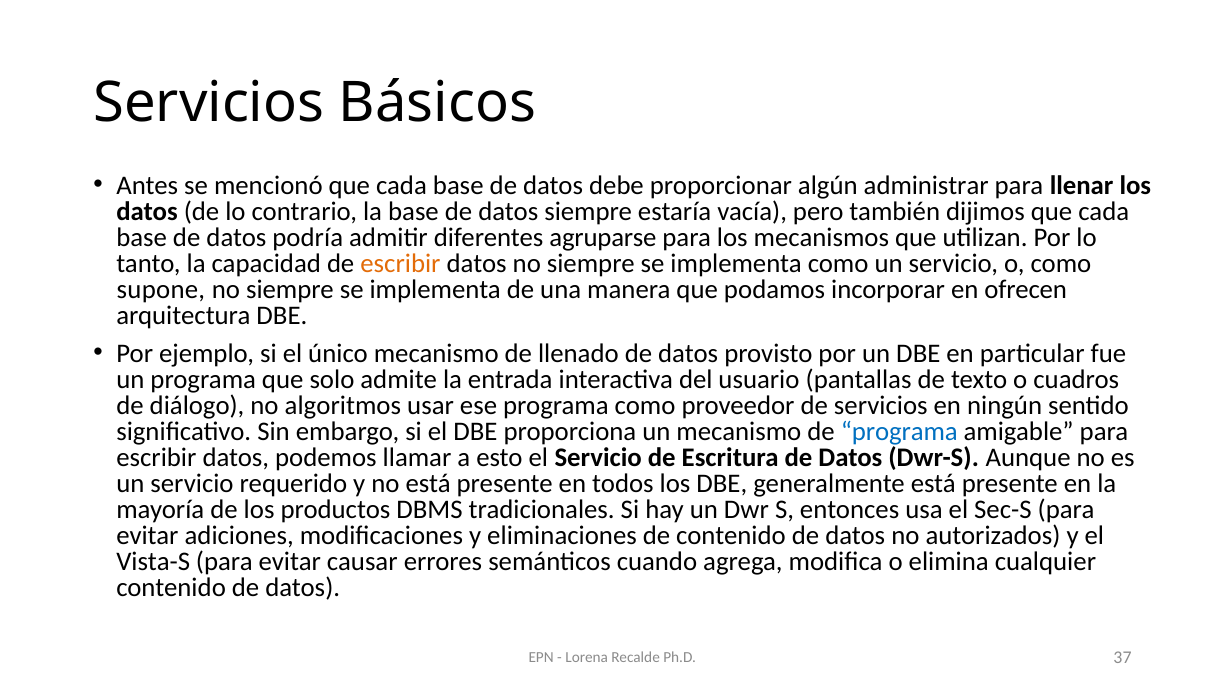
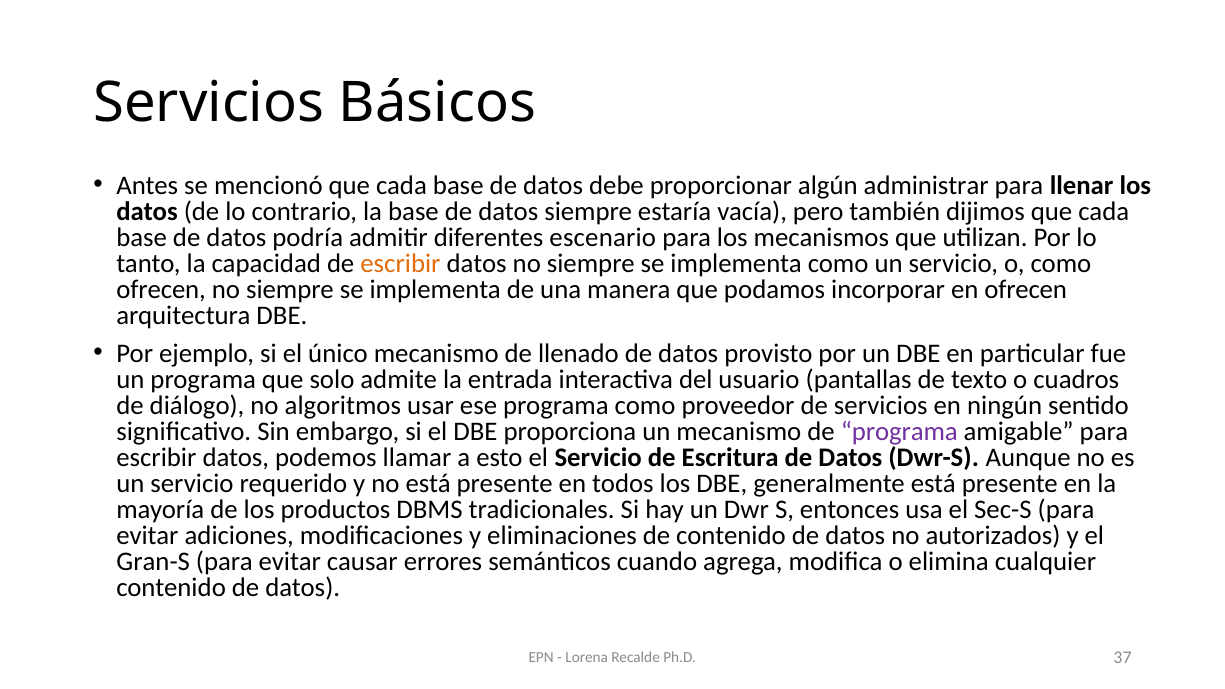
agruparse: agruparse -> escenario (603, 238)
supone: supone -> ofrecen (161, 290)
programa colour: blue -> purple (899, 431)
Vista-S: Vista-S -> Gran-S (153, 562)
